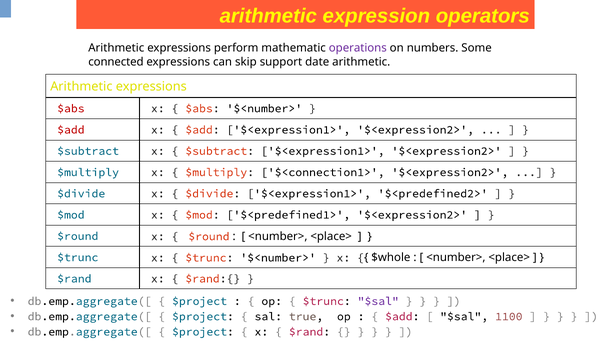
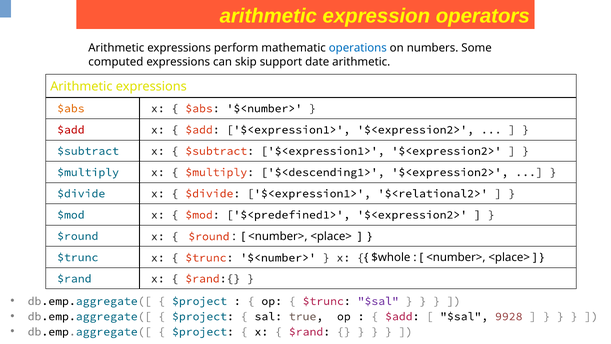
operations colour: purple -> blue (358, 48)
connected: connected -> computed (116, 62)
$abs colour: red -> orange (71, 108)
$<connection1>: $<connection1> -> $<descending1> (323, 172)
$<predefined2>: $<predefined2> -> $<relational2> (433, 193)
1100: 1100 -> 9928 (509, 316)
